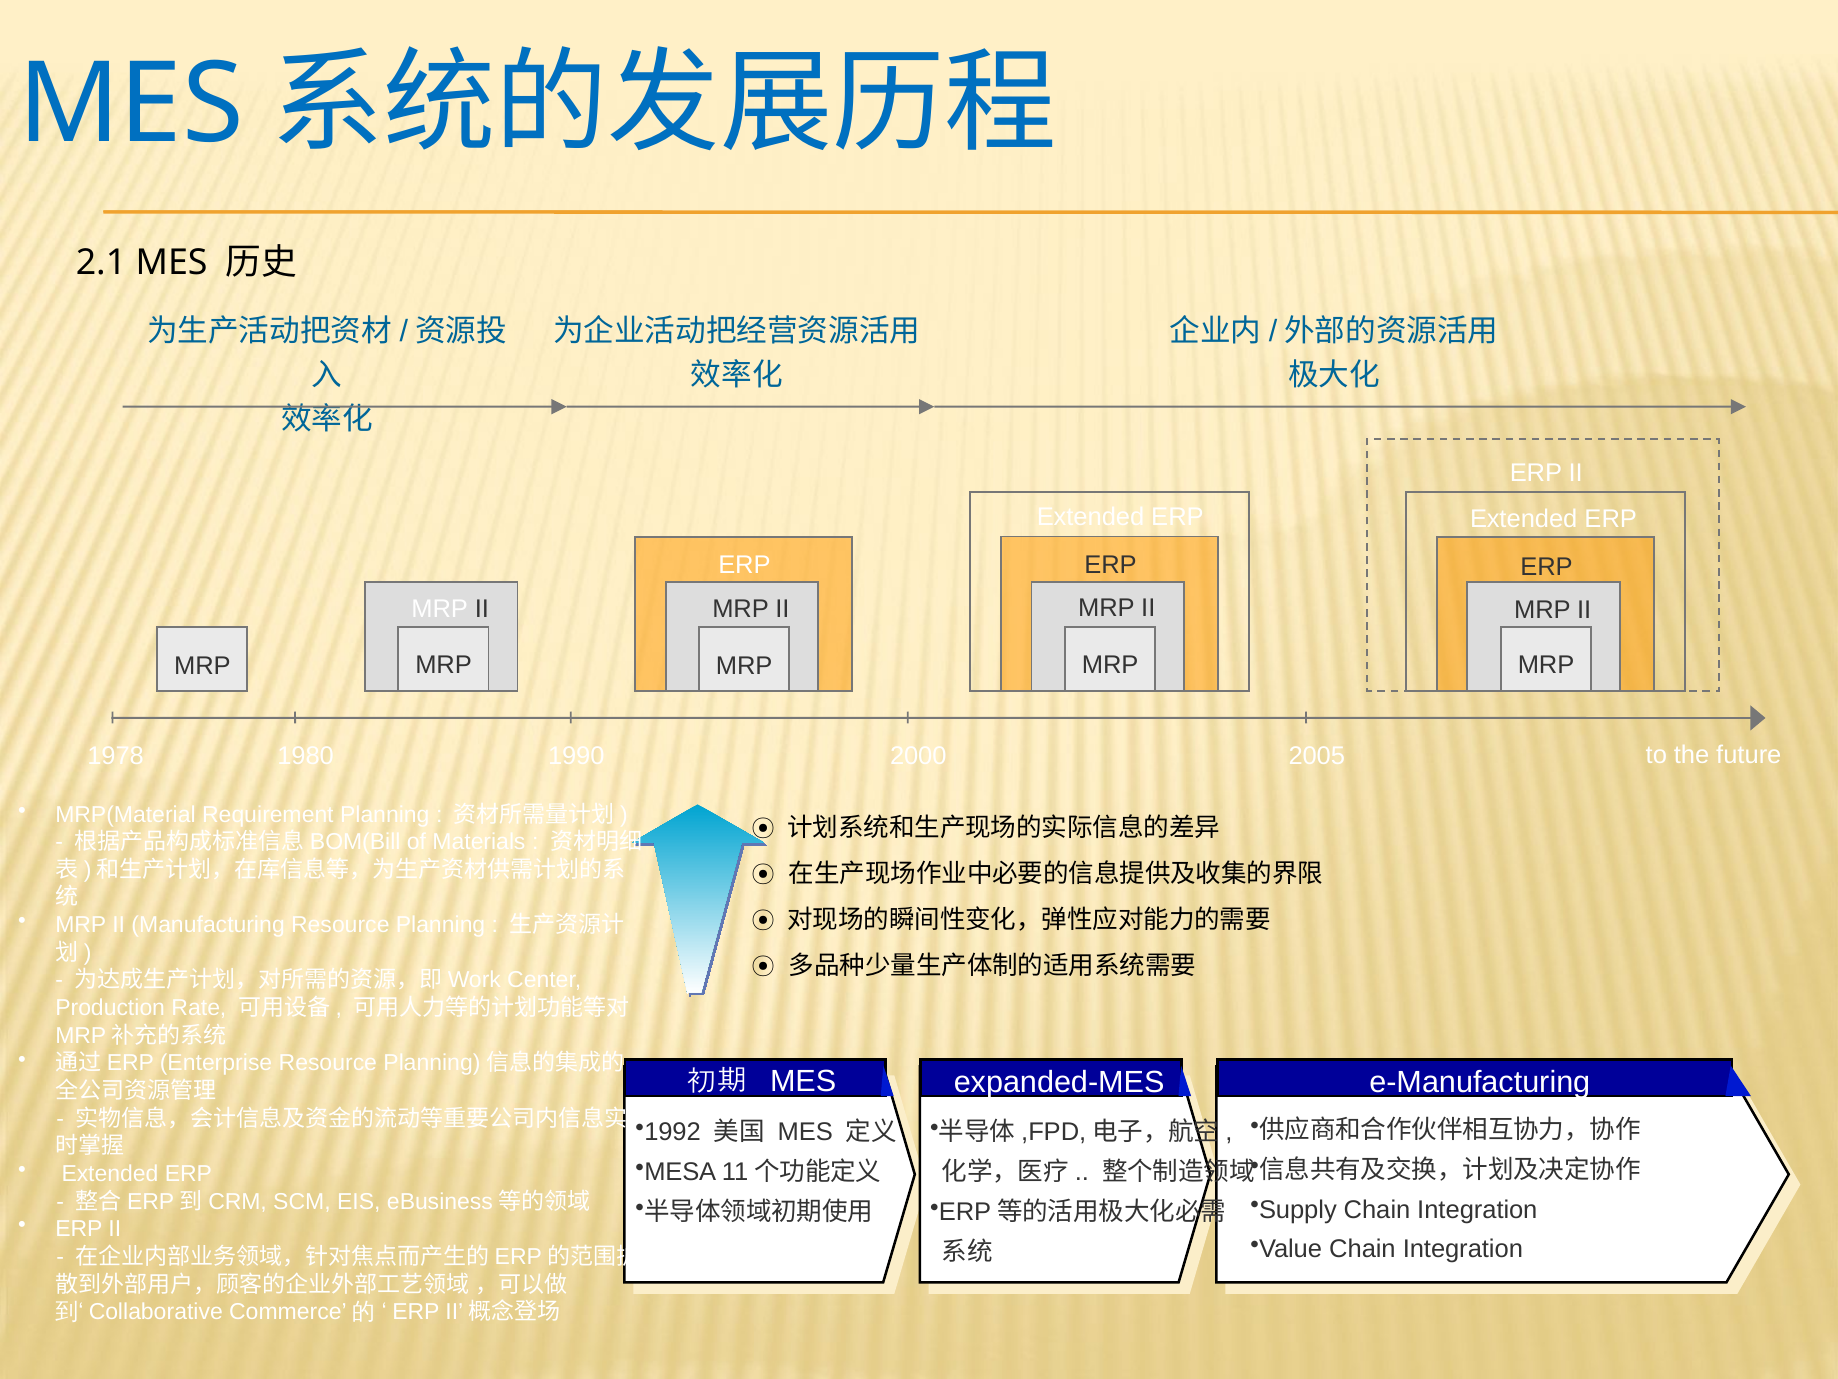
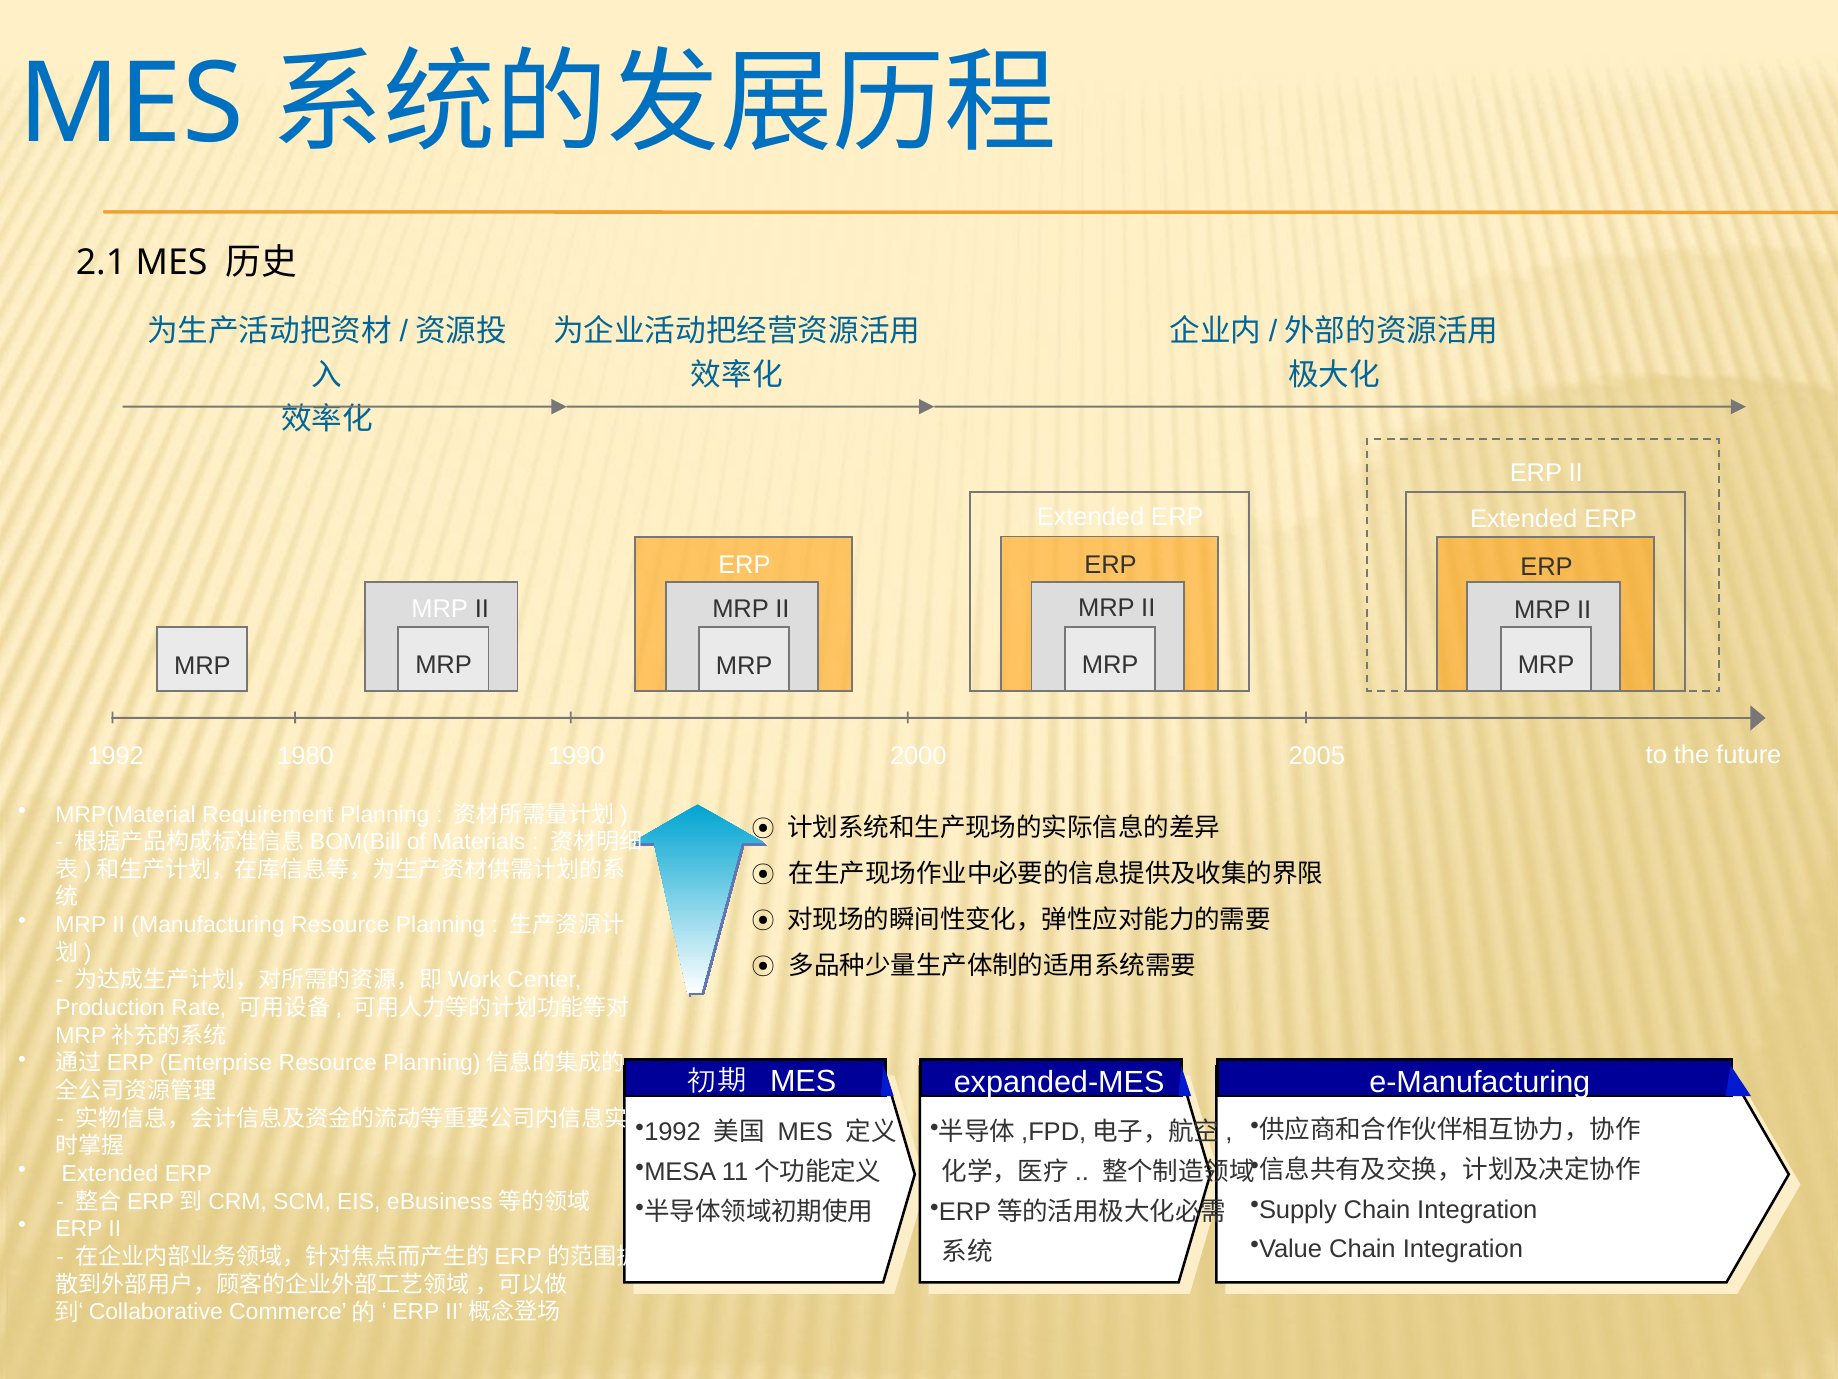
1978: 1978 -> 1992 (116, 756)
